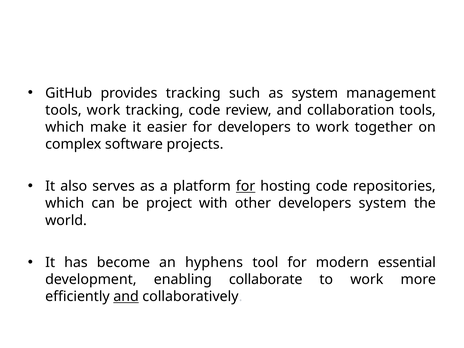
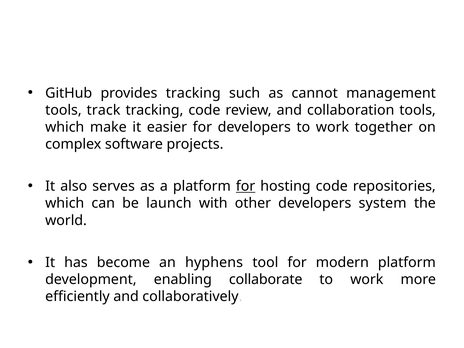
as system: system -> cannot (315, 93)
tools work: work -> track (104, 110)
project: project -> launch (169, 203)
modern essential: essential -> platform (407, 263)
and underline: present -> none (126, 297)
